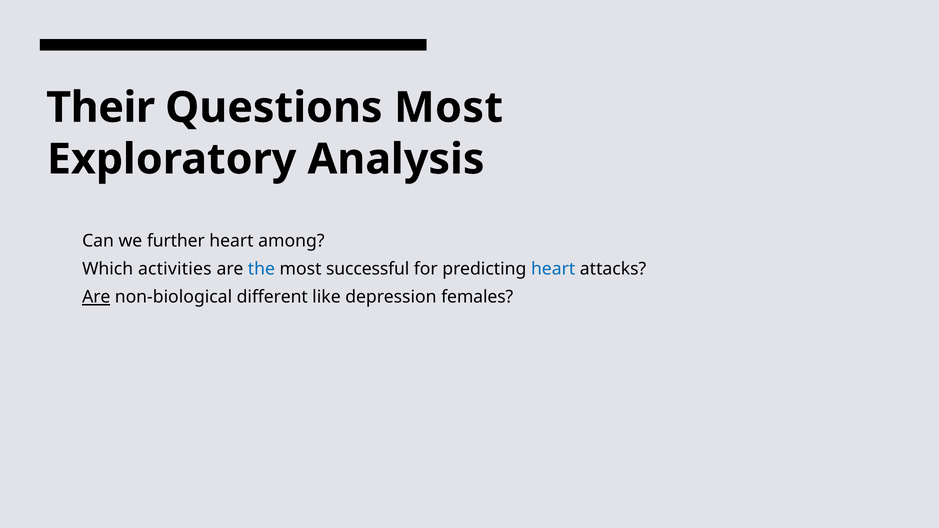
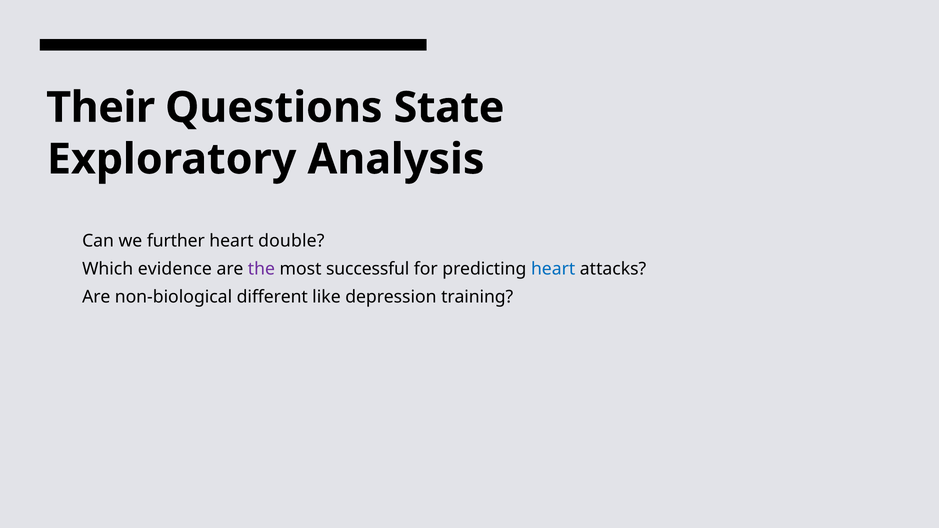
Questions Most: Most -> State (449, 108)
among: among -> double (291, 241)
activities: activities -> evidence (175, 269)
the colour: blue -> purple (261, 269)
Are underline: present -> none (96, 297)
females: females -> training (477, 297)
